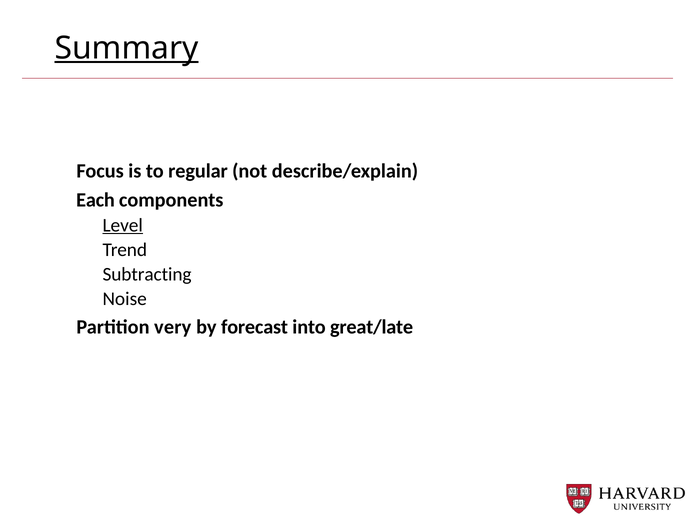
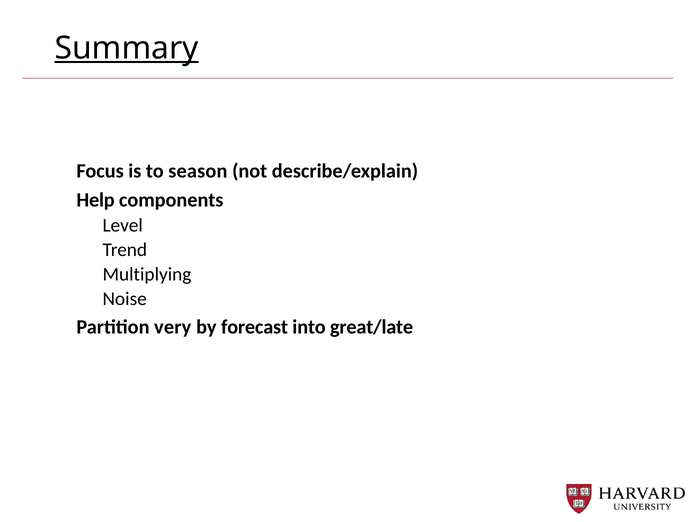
regular: regular -> season (198, 171)
Each: Each -> Help (96, 200)
Level underline: present -> none (123, 225)
Subtracting: Subtracting -> Multiplying (147, 274)
